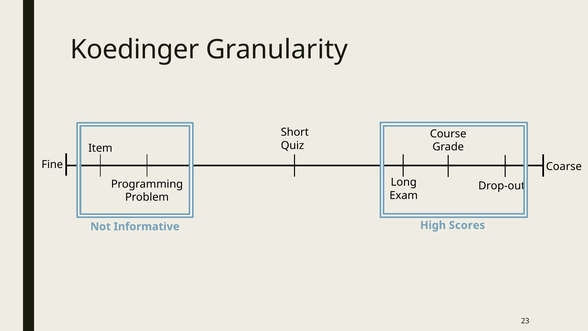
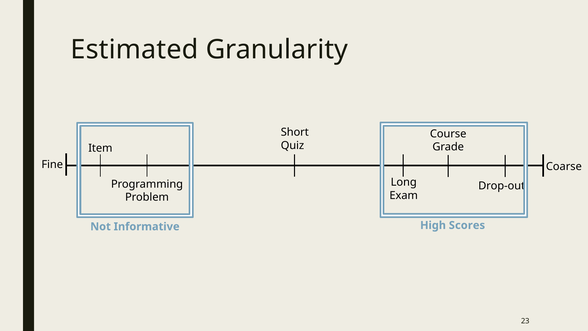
Koedinger: Koedinger -> Estimated (135, 49)
